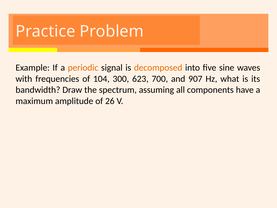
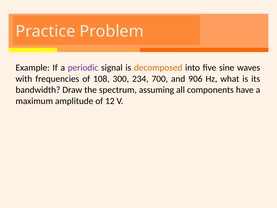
periodic colour: orange -> purple (83, 68)
104: 104 -> 108 (101, 79)
623: 623 -> 234 (140, 79)
907: 907 -> 906 (195, 79)
26: 26 -> 12 (110, 101)
